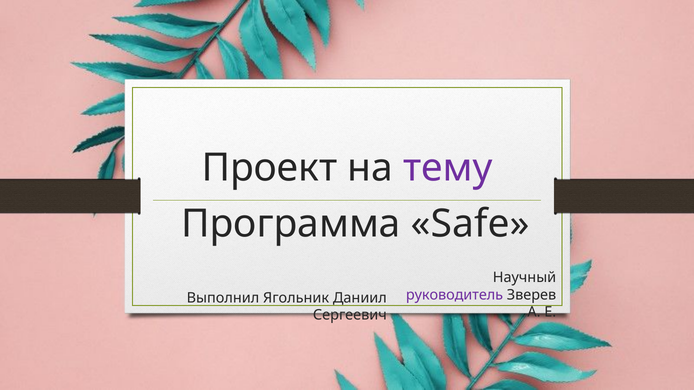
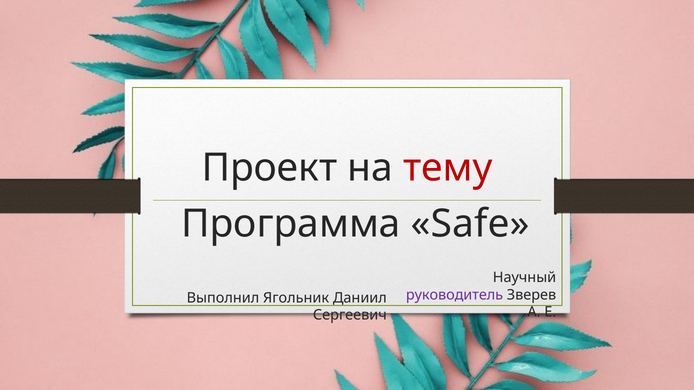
тему colour: purple -> red (448, 168)
